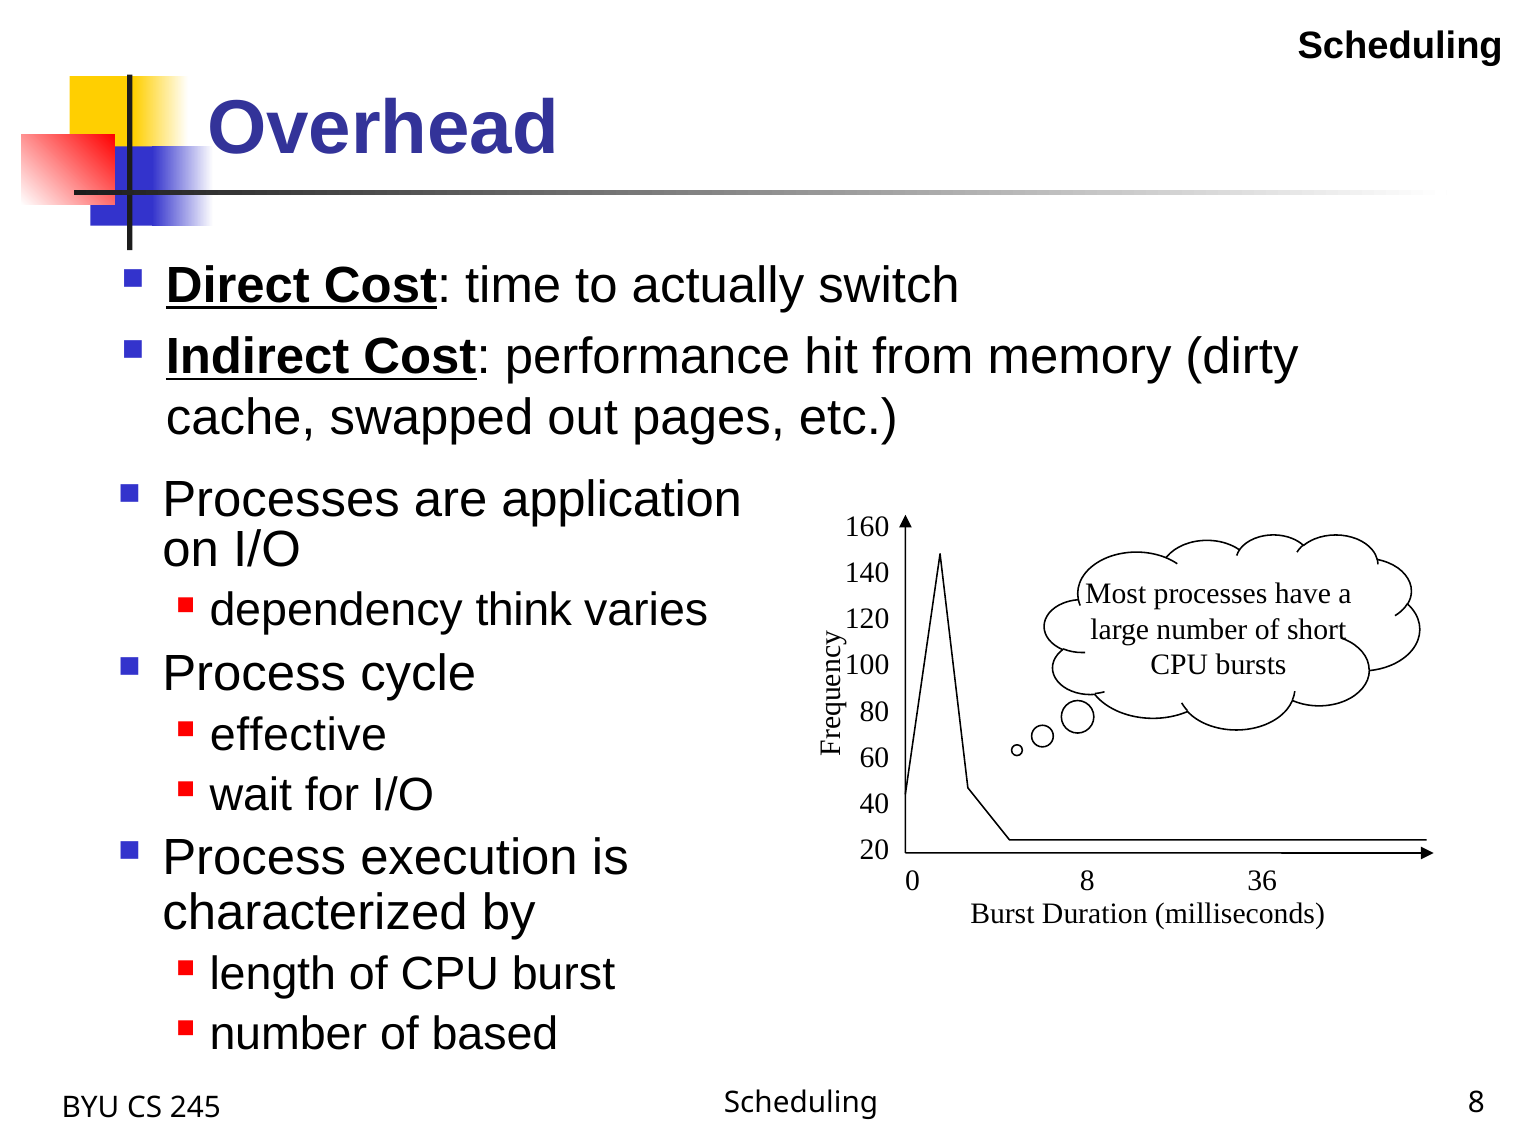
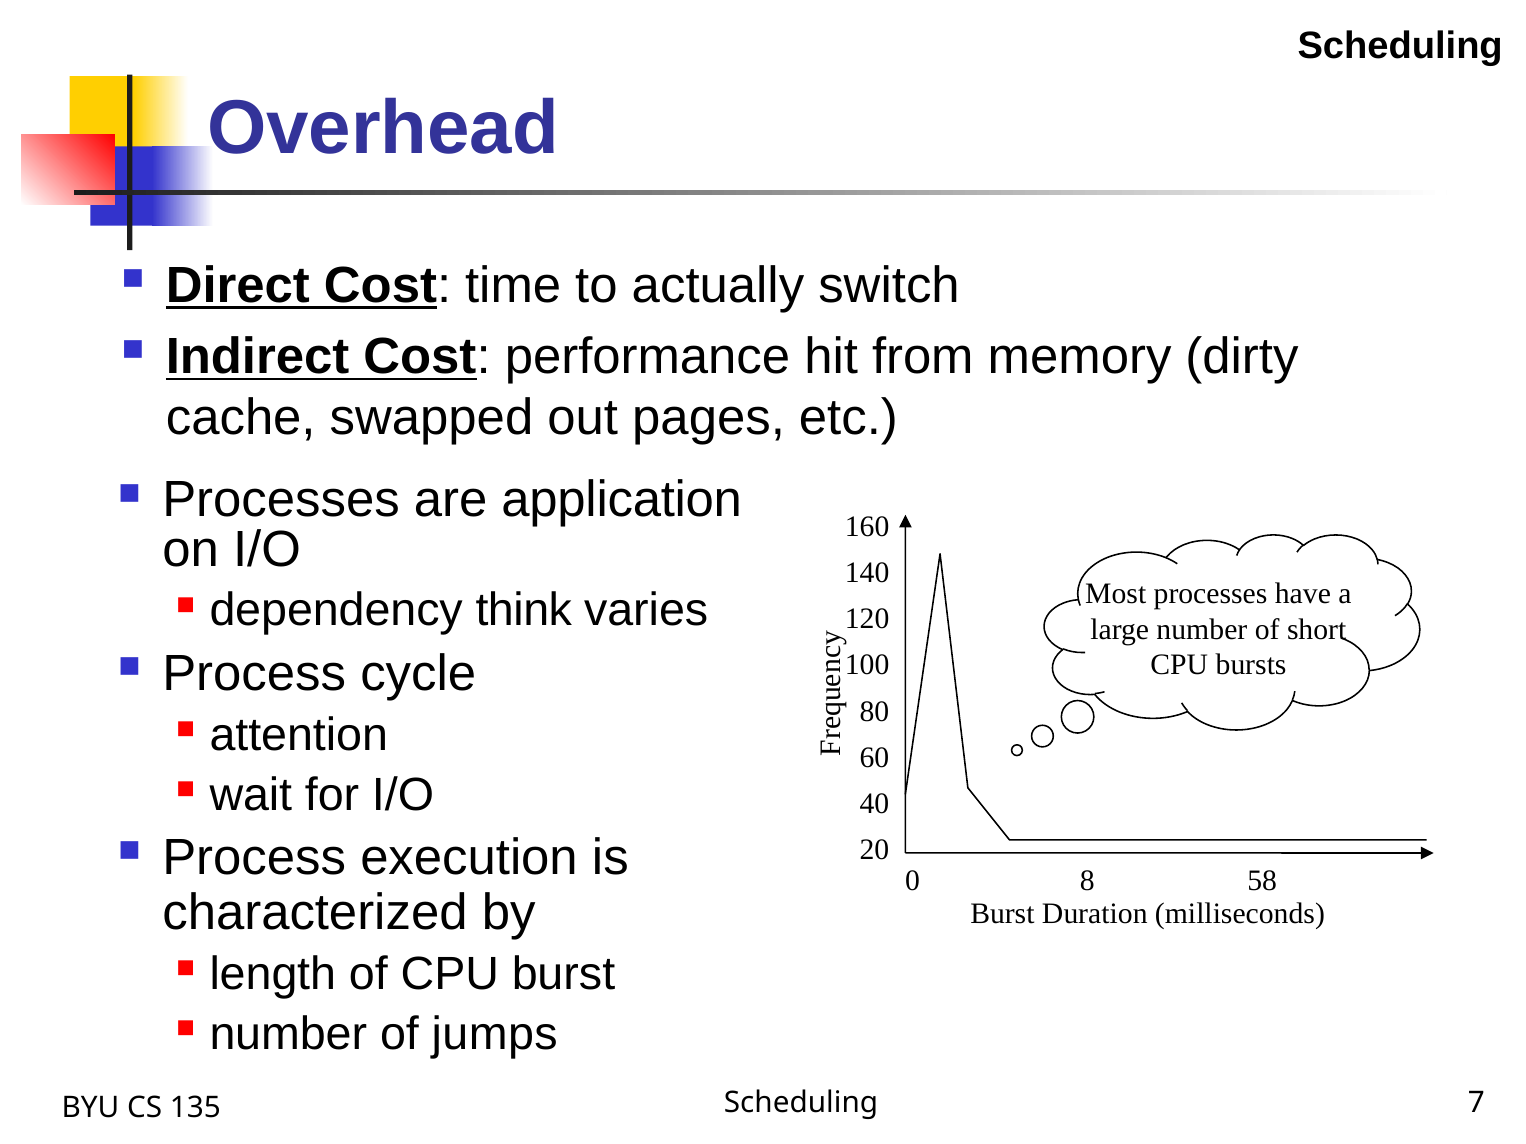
effective: effective -> attention (299, 735)
36: 36 -> 58 (1262, 881)
based: based -> jumps (495, 1034)
Scheduling 8: 8 -> 7 (1476, 1104)
245: 245 -> 135 (195, 1108)
